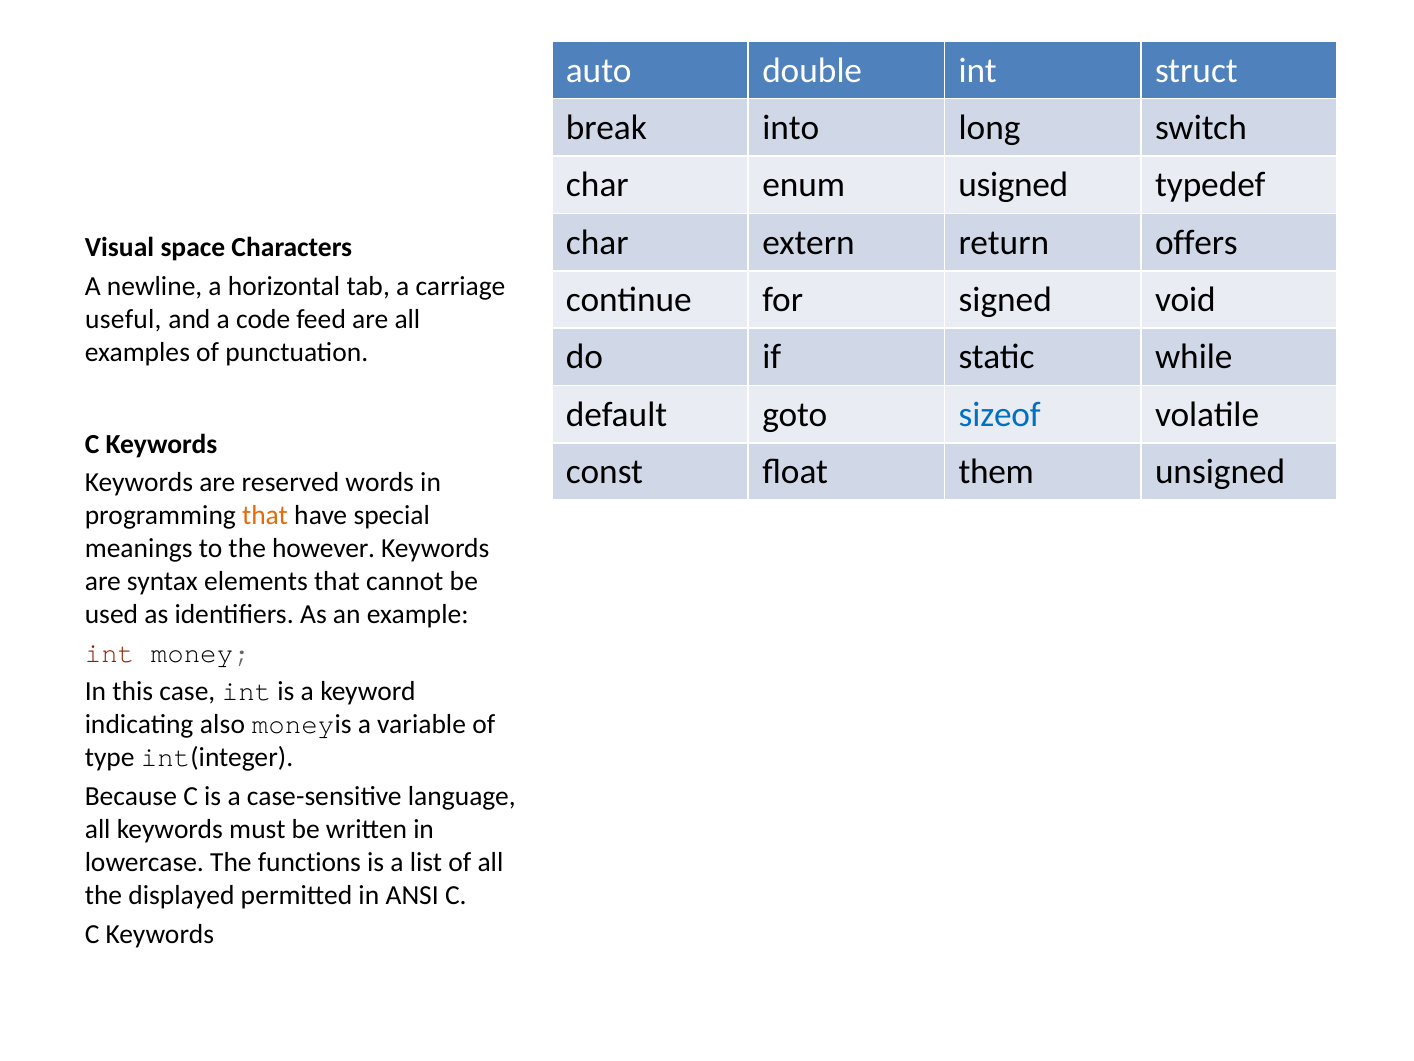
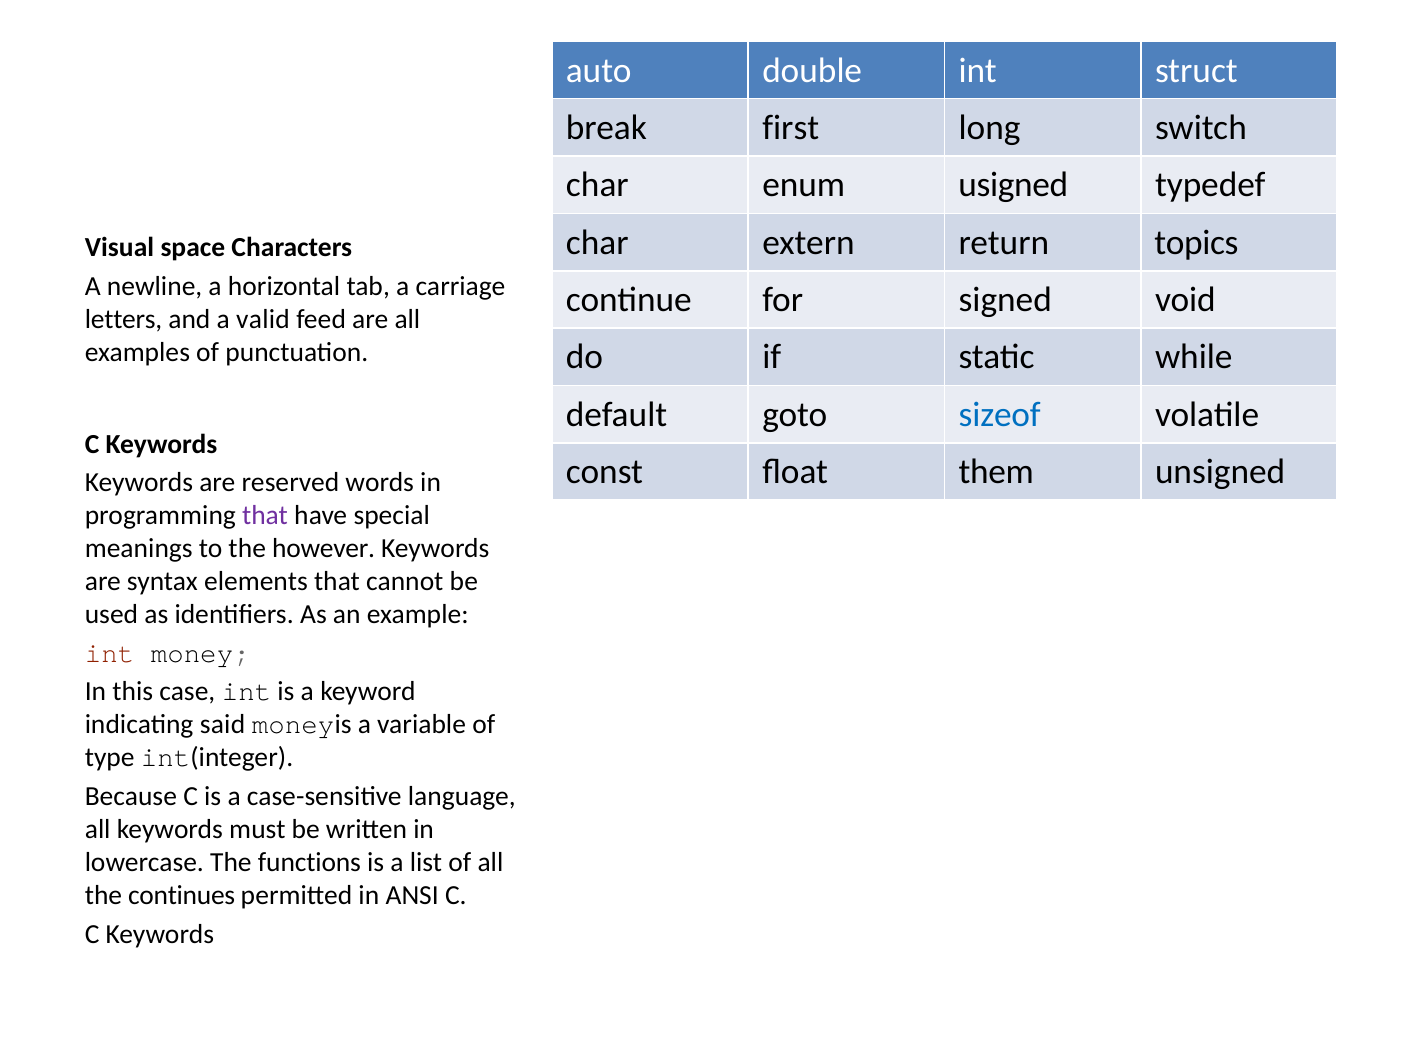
into: into -> first (791, 128)
offers: offers -> topics (1196, 242)
useful: useful -> letters (124, 319)
code: code -> valid (263, 319)
that colour: orange -> purple (265, 515)
also: also -> said (222, 724)
displayed: displayed -> continues (182, 895)
